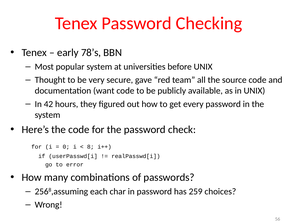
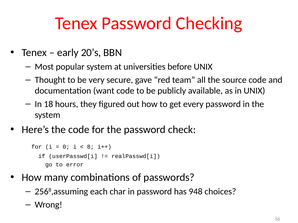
78’s: 78’s -> 20’s (91, 53)
42: 42 -> 18 (48, 104)
259: 259 -> 948 (196, 192)
